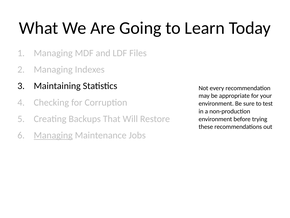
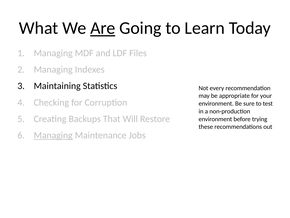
Are underline: none -> present (103, 28)
